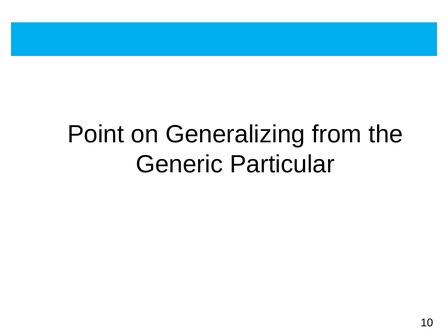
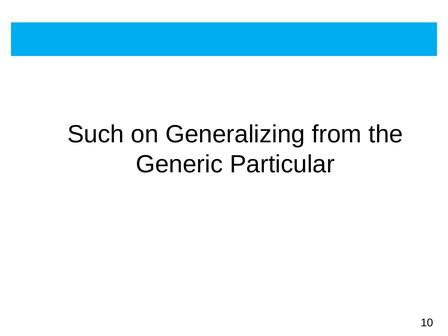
Point: Point -> Such (96, 134)
